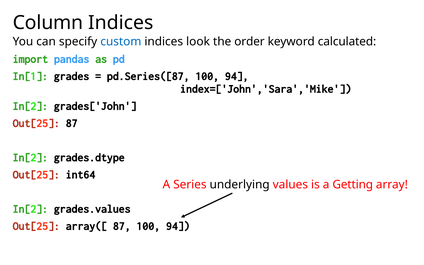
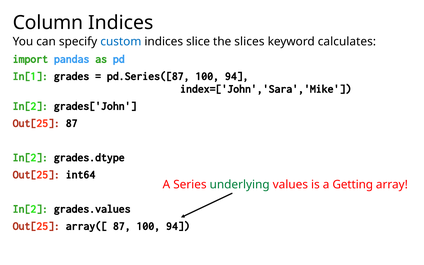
look: look -> slice (198, 42)
order: order -> slices (249, 42)
calculated: calculated -> calculates (347, 42)
underlying colour: black -> green (240, 185)
